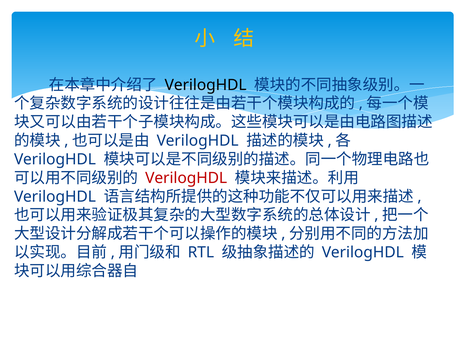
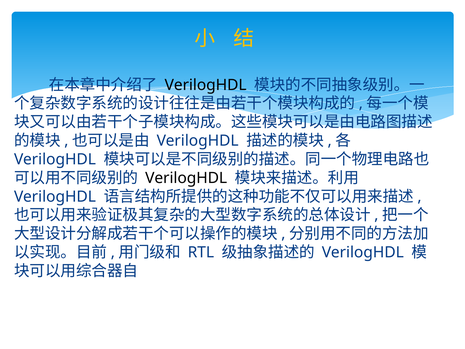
VerilogHDL colour: red -> black (186, 178)
